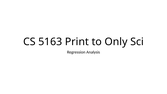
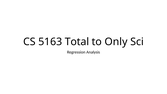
Print: Print -> Total (77, 42)
